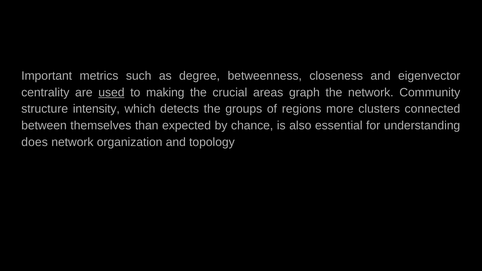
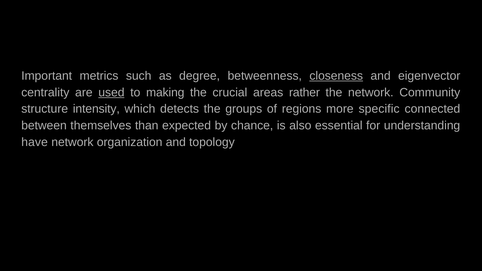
closeness underline: none -> present (336, 76)
graph: graph -> rather (304, 92)
clusters: clusters -> specific (379, 109)
does: does -> have (35, 142)
